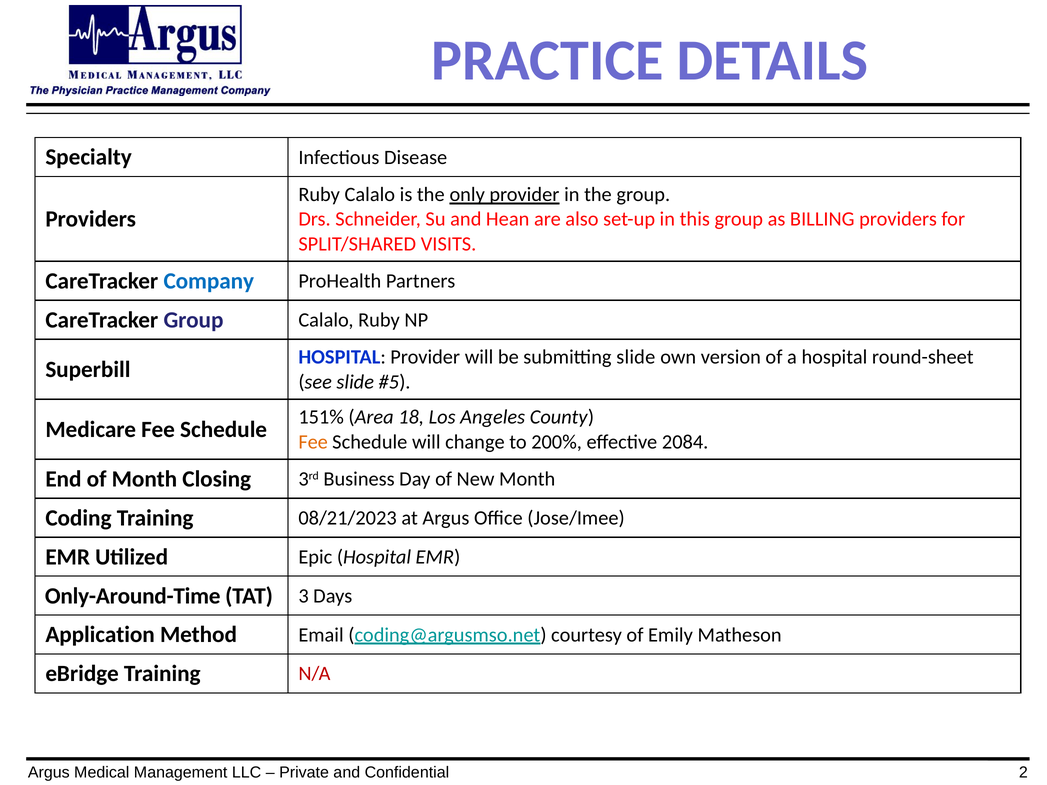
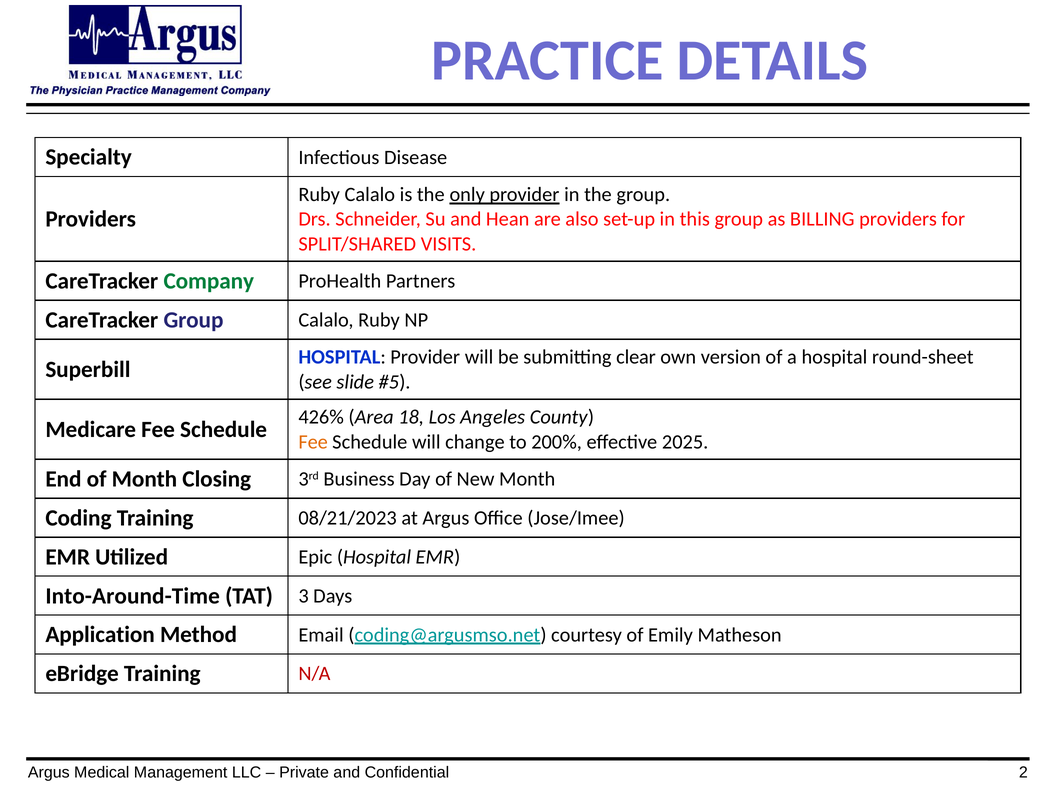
Company colour: blue -> green (209, 281)
submitting slide: slide -> clear (636, 357)
151%: 151% -> 426% (321, 417)
2084: 2084 -> 2025 (685, 442)
Only-Around-Time: Only-Around-Time -> Into-Around-Time (133, 596)
